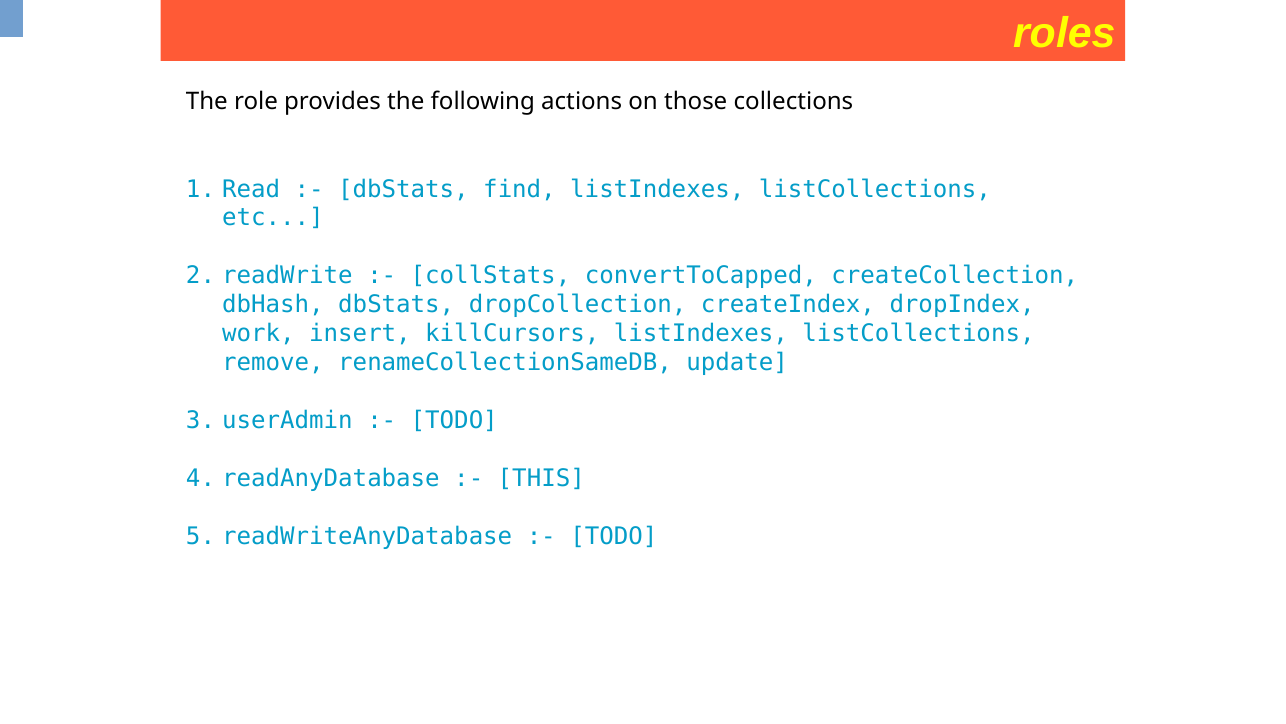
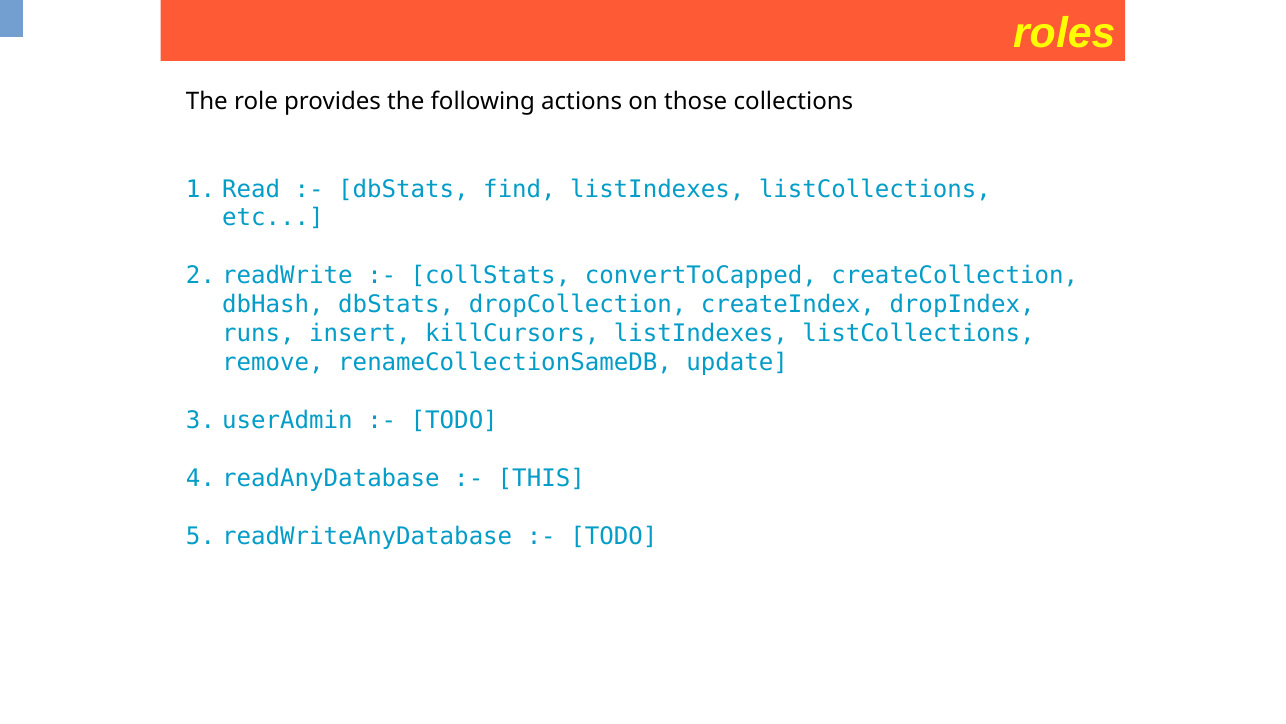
work: work -> runs (258, 334)
